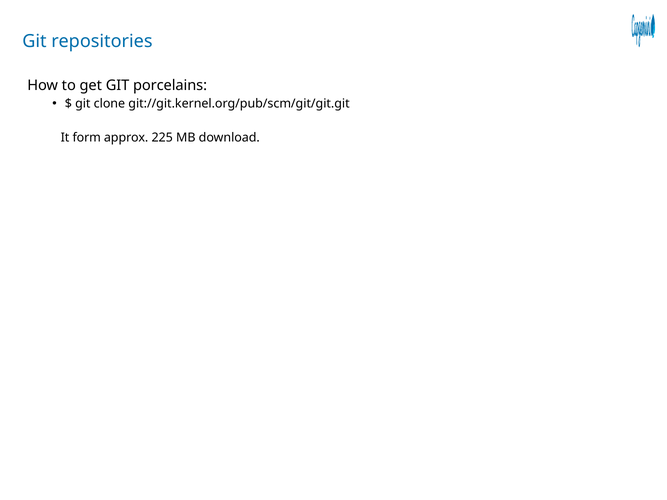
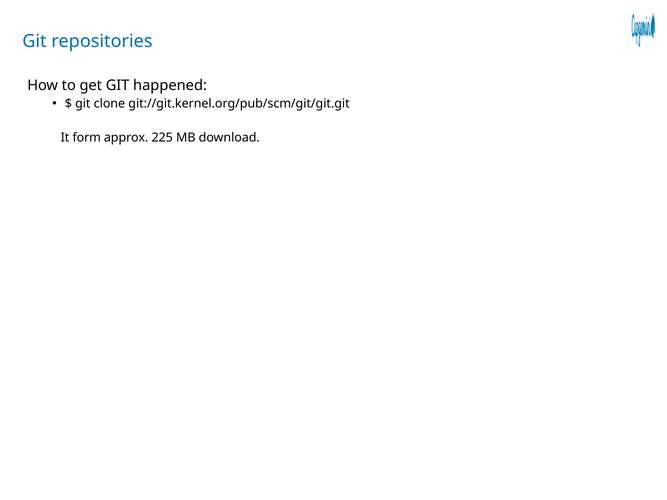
porcelains: porcelains -> happened (170, 86)
